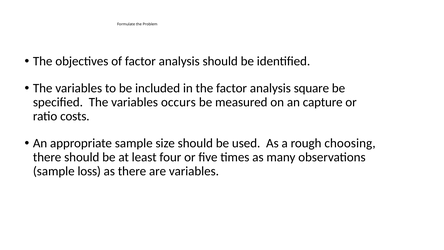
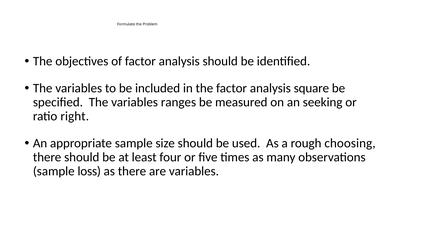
occurs: occurs -> ranges (178, 102)
capture: capture -> seeking (323, 102)
costs: costs -> right (75, 116)
